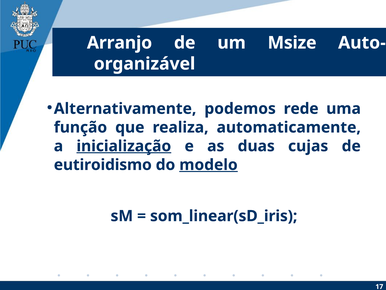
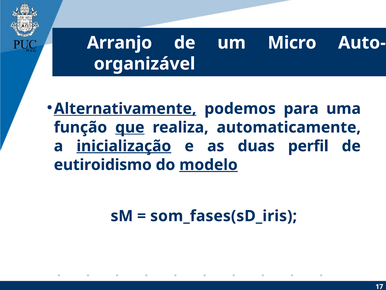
Msize: Msize -> Micro (292, 43)
Alternativamente underline: none -> present (125, 108)
rede: rede -> para (301, 108)
que underline: none -> present (130, 127)
cujas: cujas -> perfil (308, 146)
som_linear(sD_iris: som_linear(sD_iris -> som_fases(sD_iris (224, 216)
